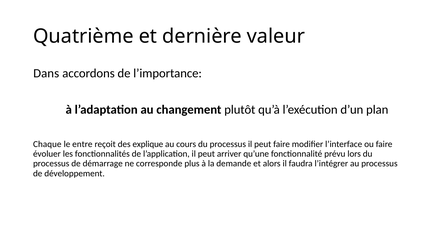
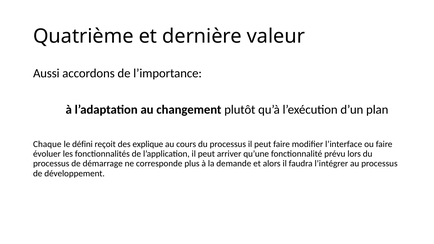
Dans: Dans -> Aussi (46, 73)
entre: entre -> défini (82, 144)
